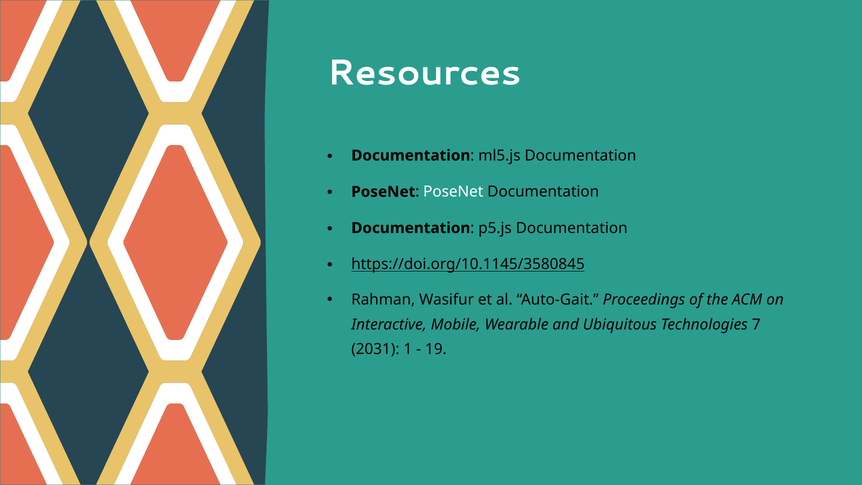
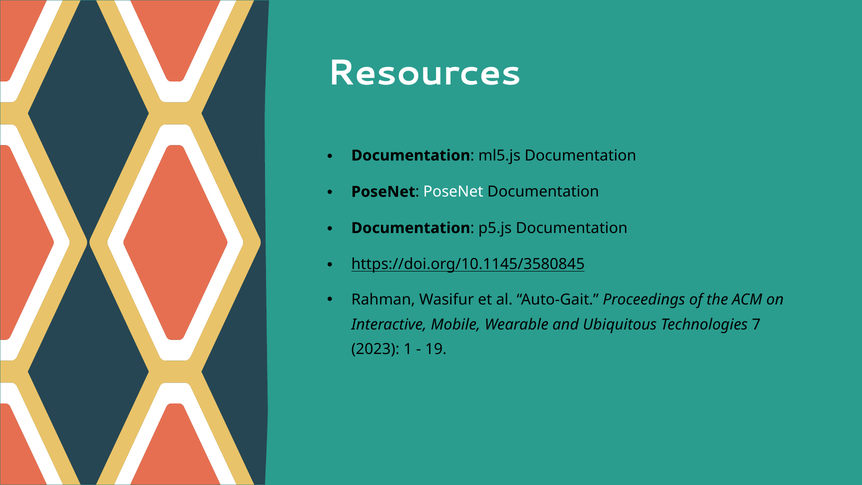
2031: 2031 -> 2023 (375, 349)
